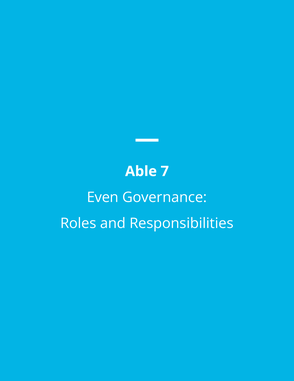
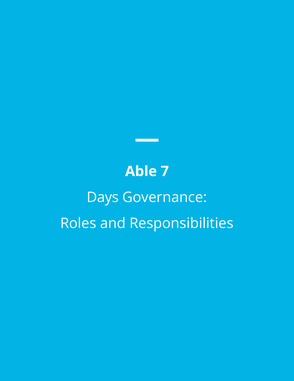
Even: Even -> Days (103, 197)
